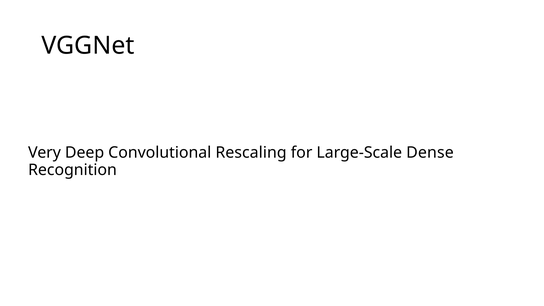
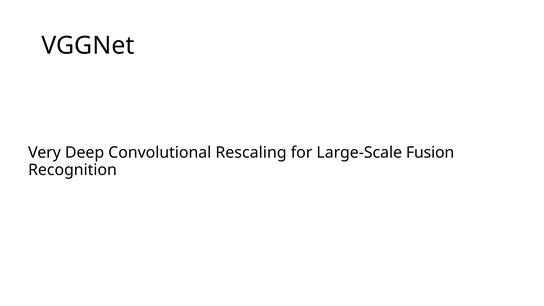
Dense: Dense -> Fusion (430, 153)
